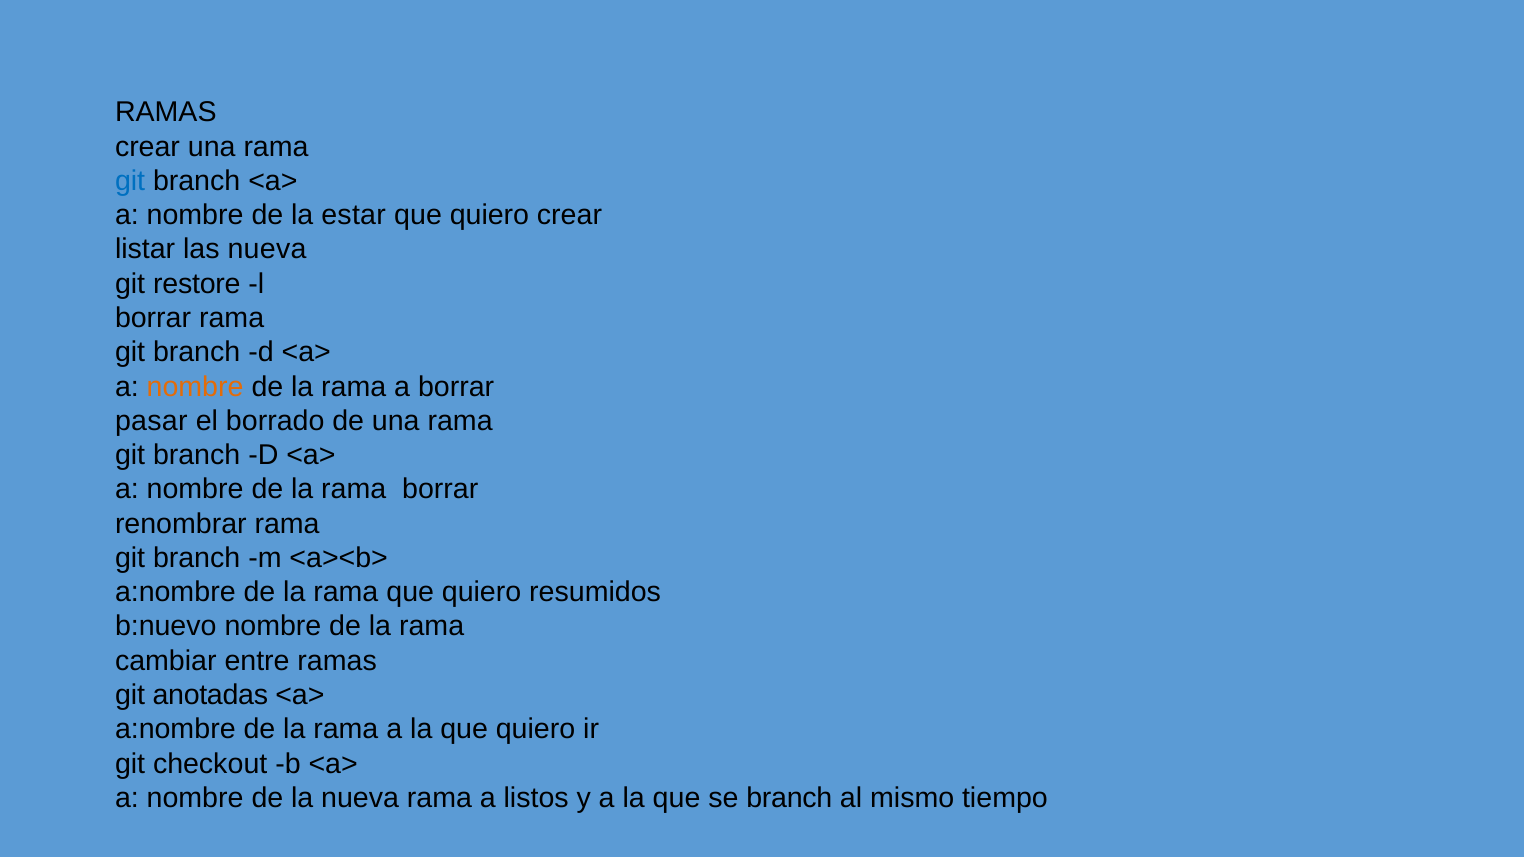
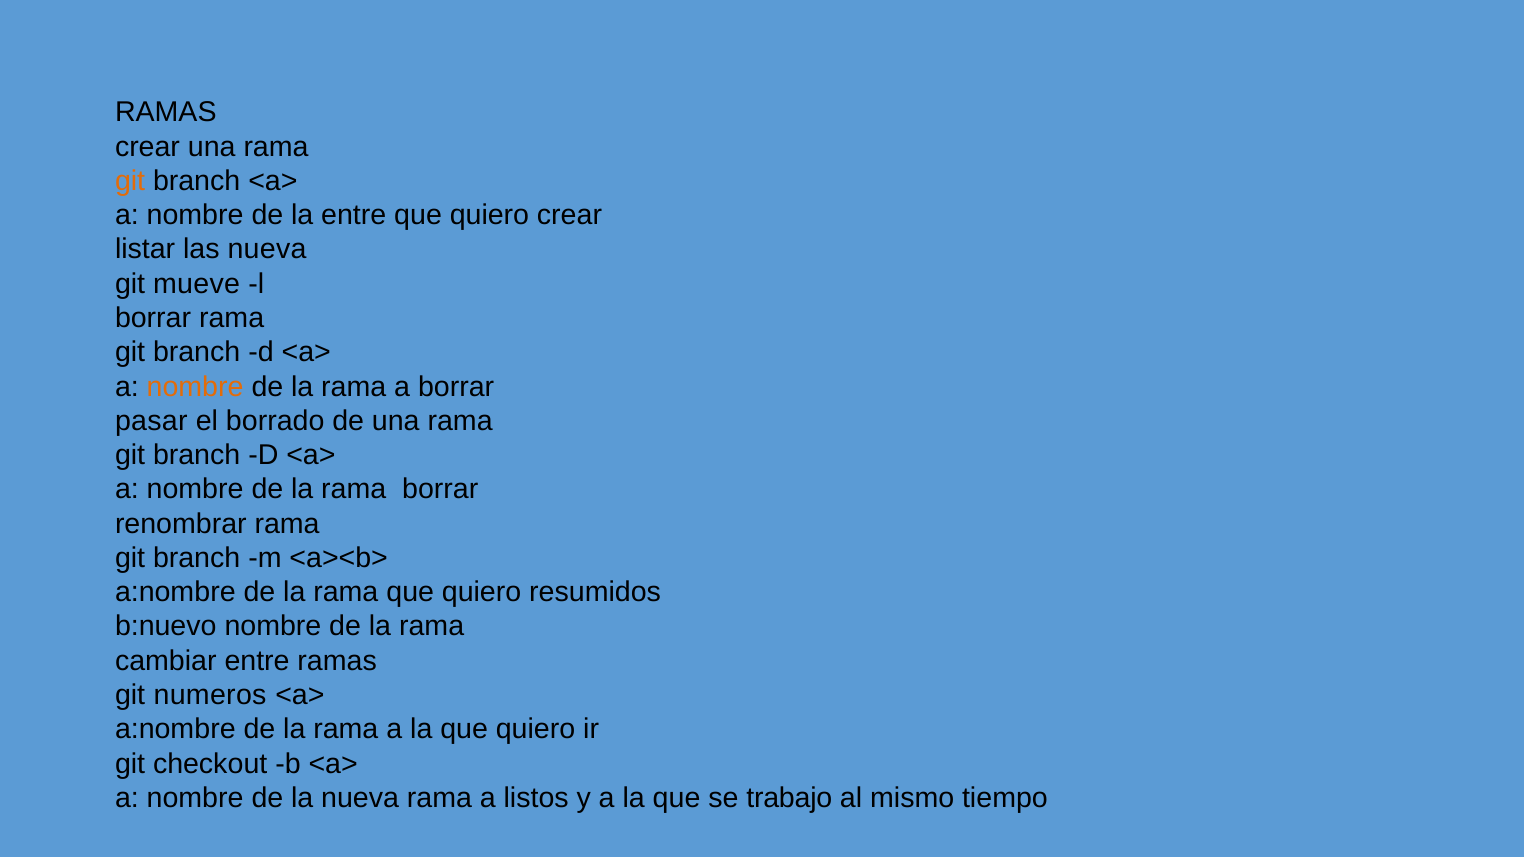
git colour: blue -> orange (130, 181)
la estar: estar -> entre (354, 215)
restore: restore -> mueve (197, 284)
anotadas: anotadas -> numeros (210, 695)
se branch: branch -> trabajo (789, 798)
